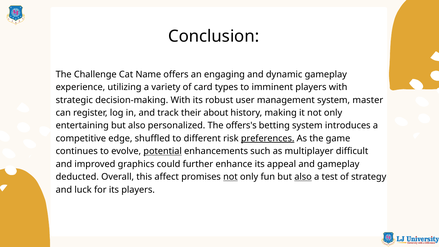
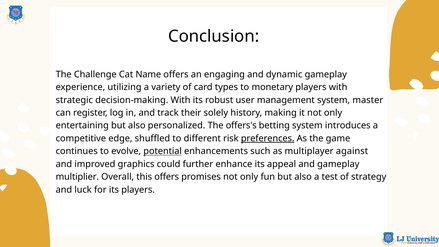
imminent: imminent -> monetary (272, 87)
about: about -> solely (216, 113)
difficult: difficult -> against (352, 151)
deducted: deducted -> multiplier (77, 177)
this affect: affect -> offers (167, 177)
not underline: present -> none (230, 177)
also underline: present -> none (303, 177)
